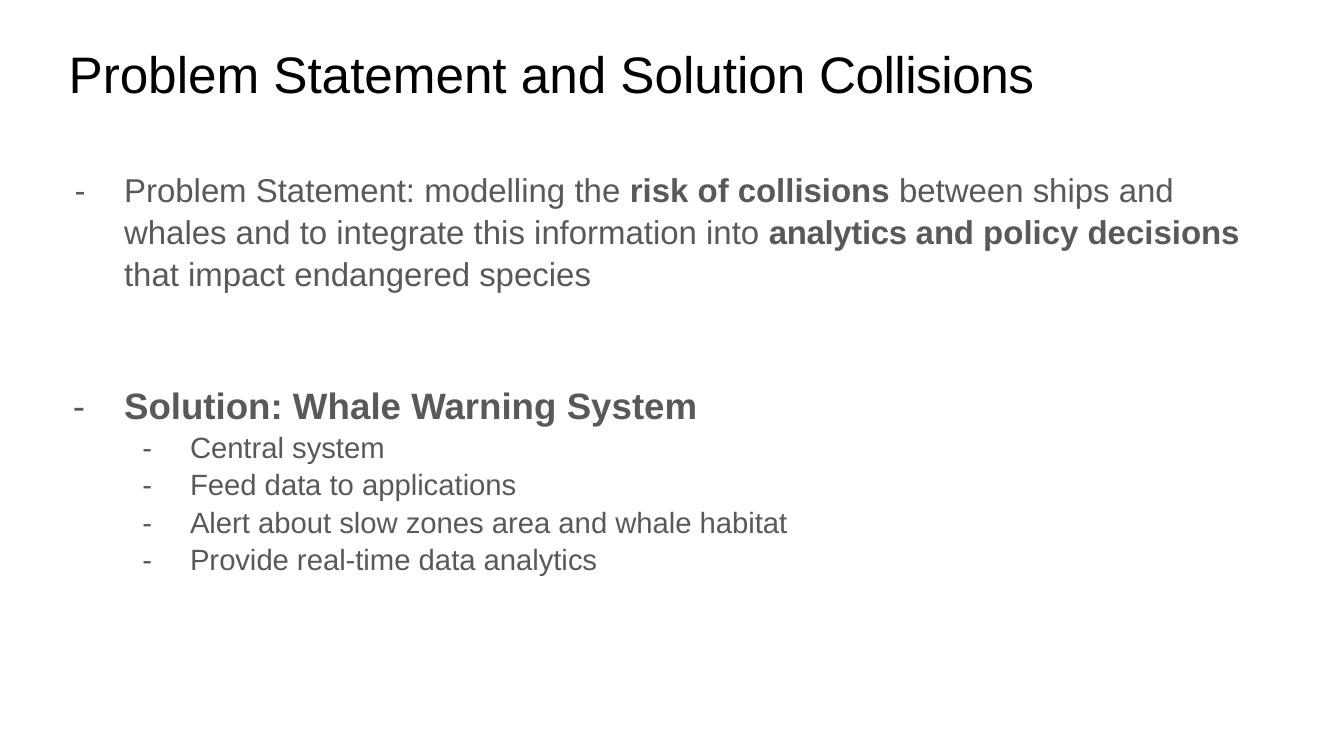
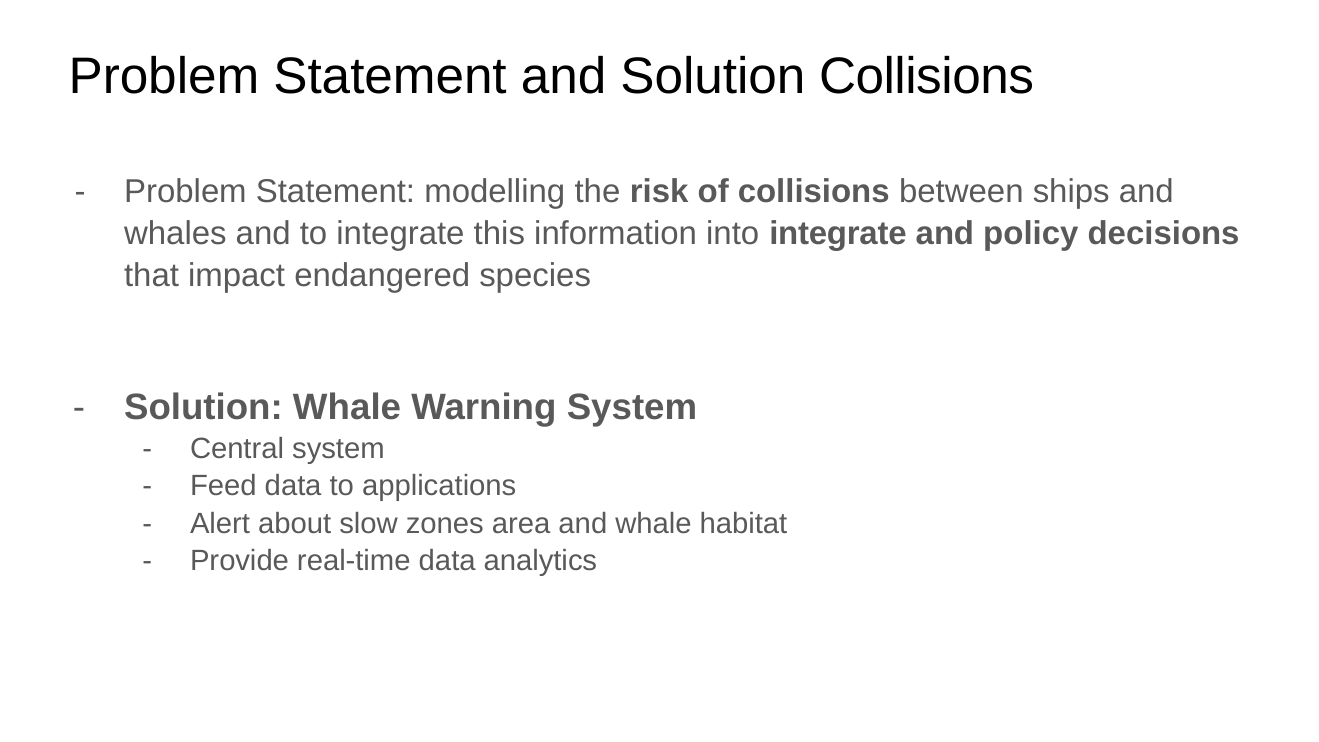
into analytics: analytics -> integrate (838, 234)
